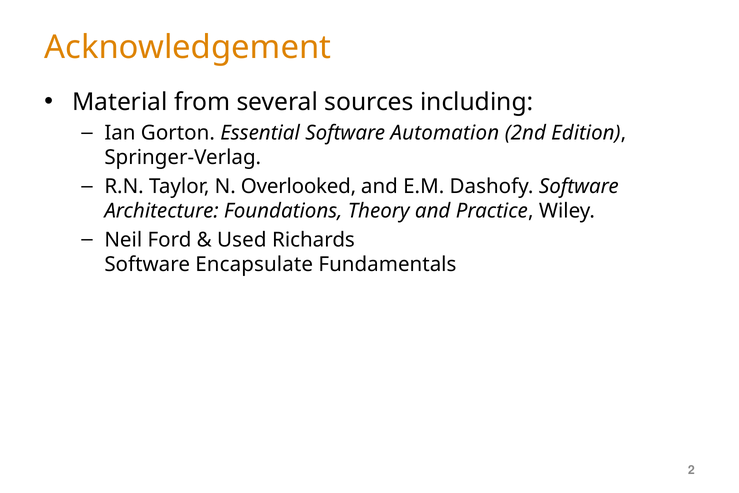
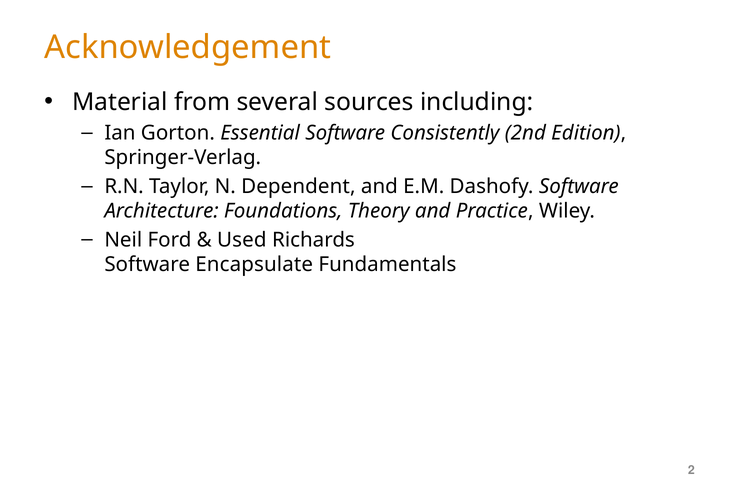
Automation: Automation -> Consistently (445, 133)
Overlooked: Overlooked -> Dependent (298, 186)
